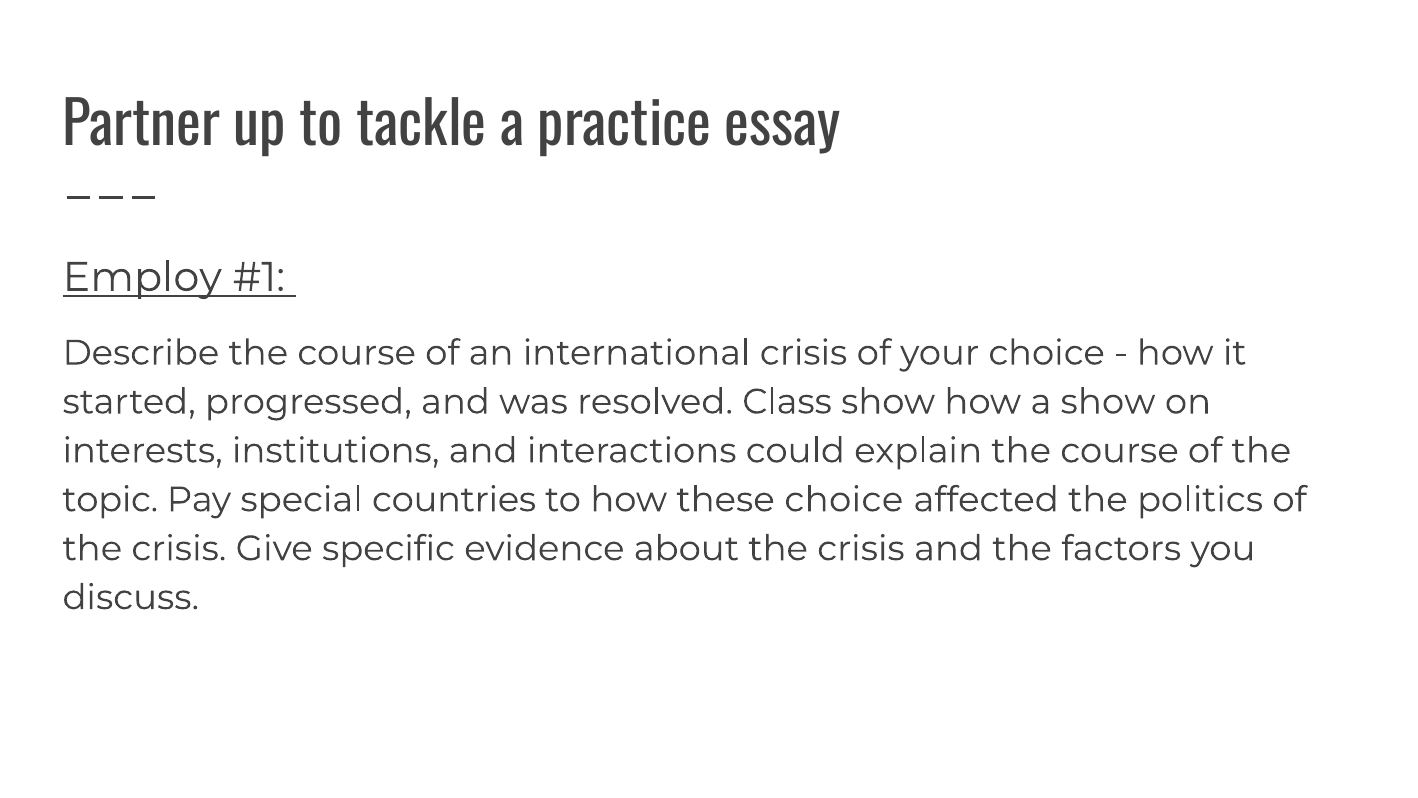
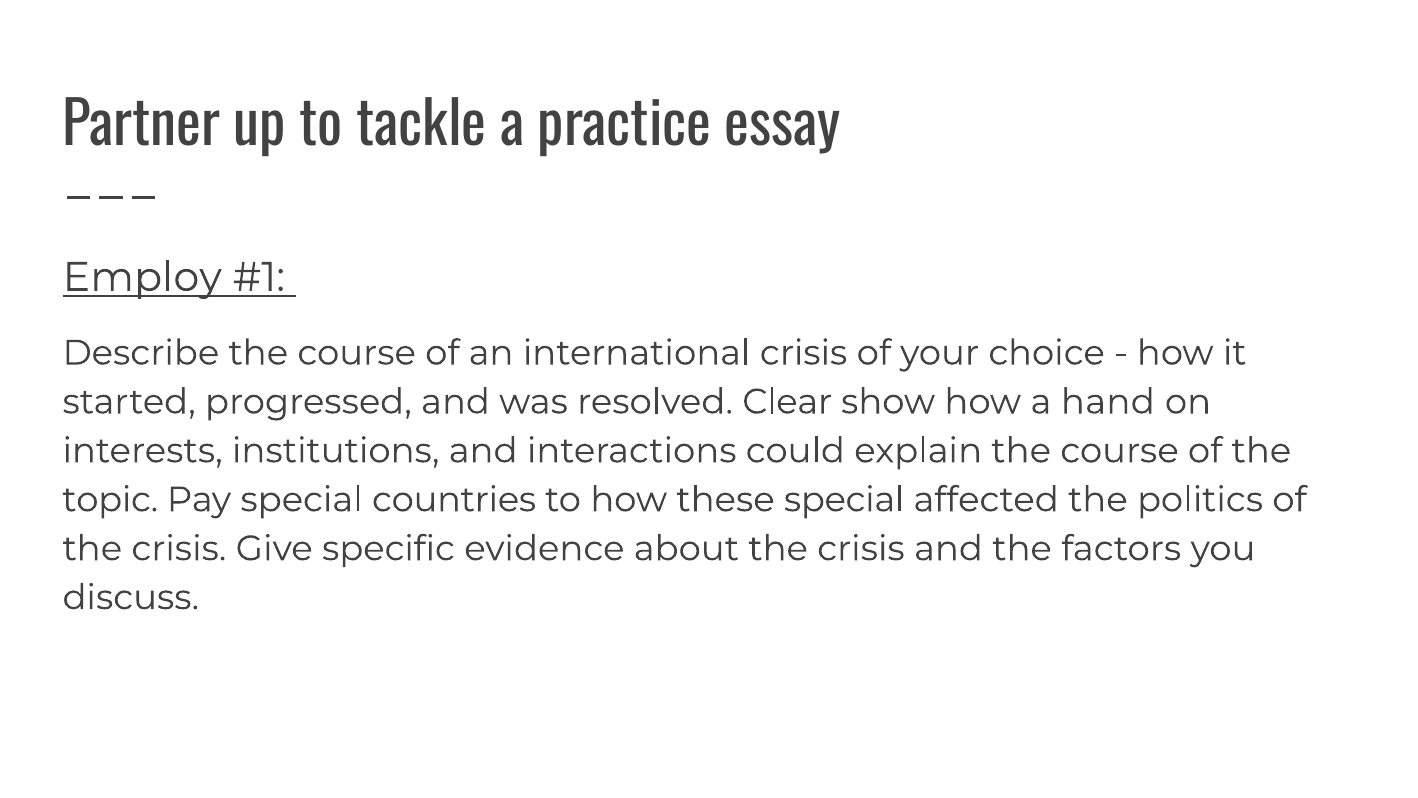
Class: Class -> Clear (787, 402)
a show: show -> hand (1108, 402)
these choice: choice -> special (844, 499)
